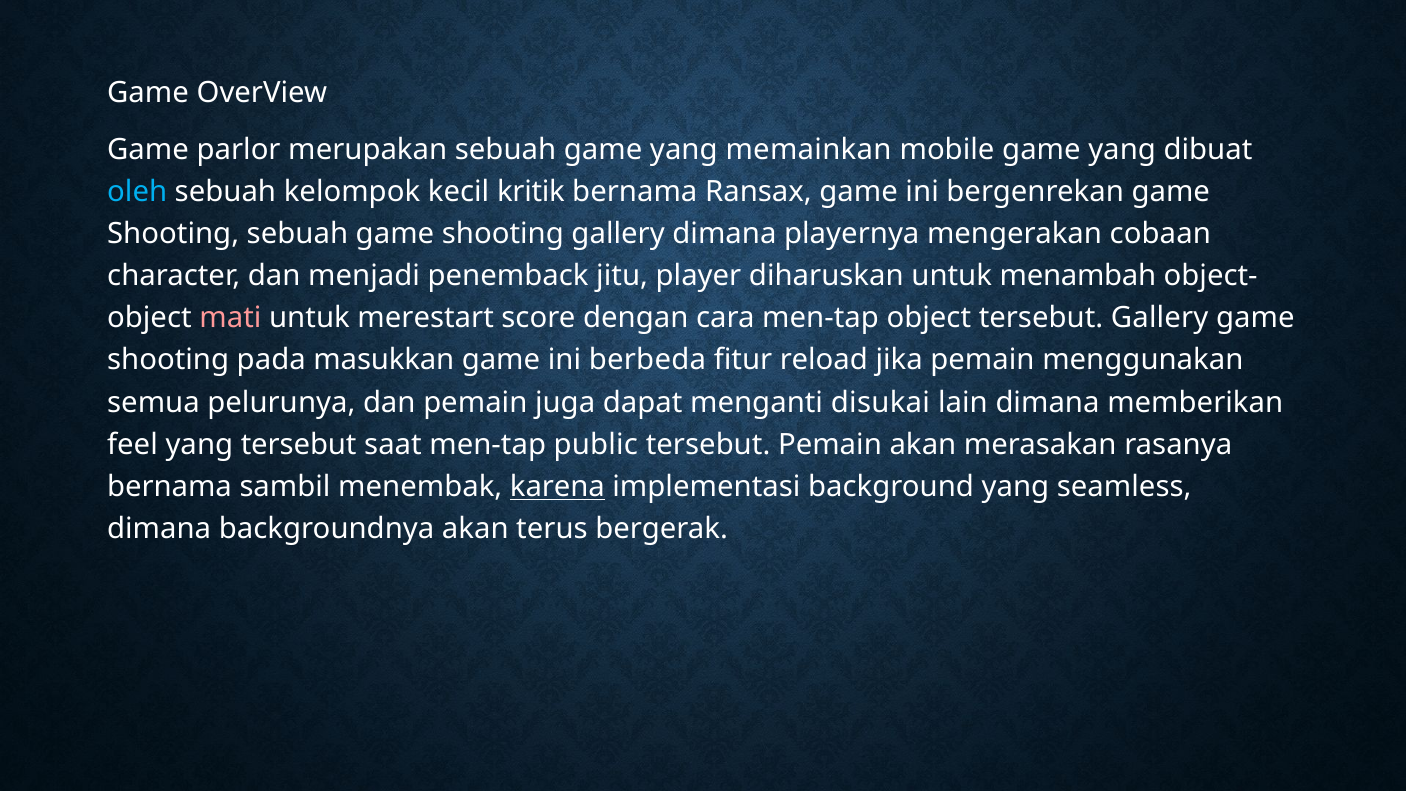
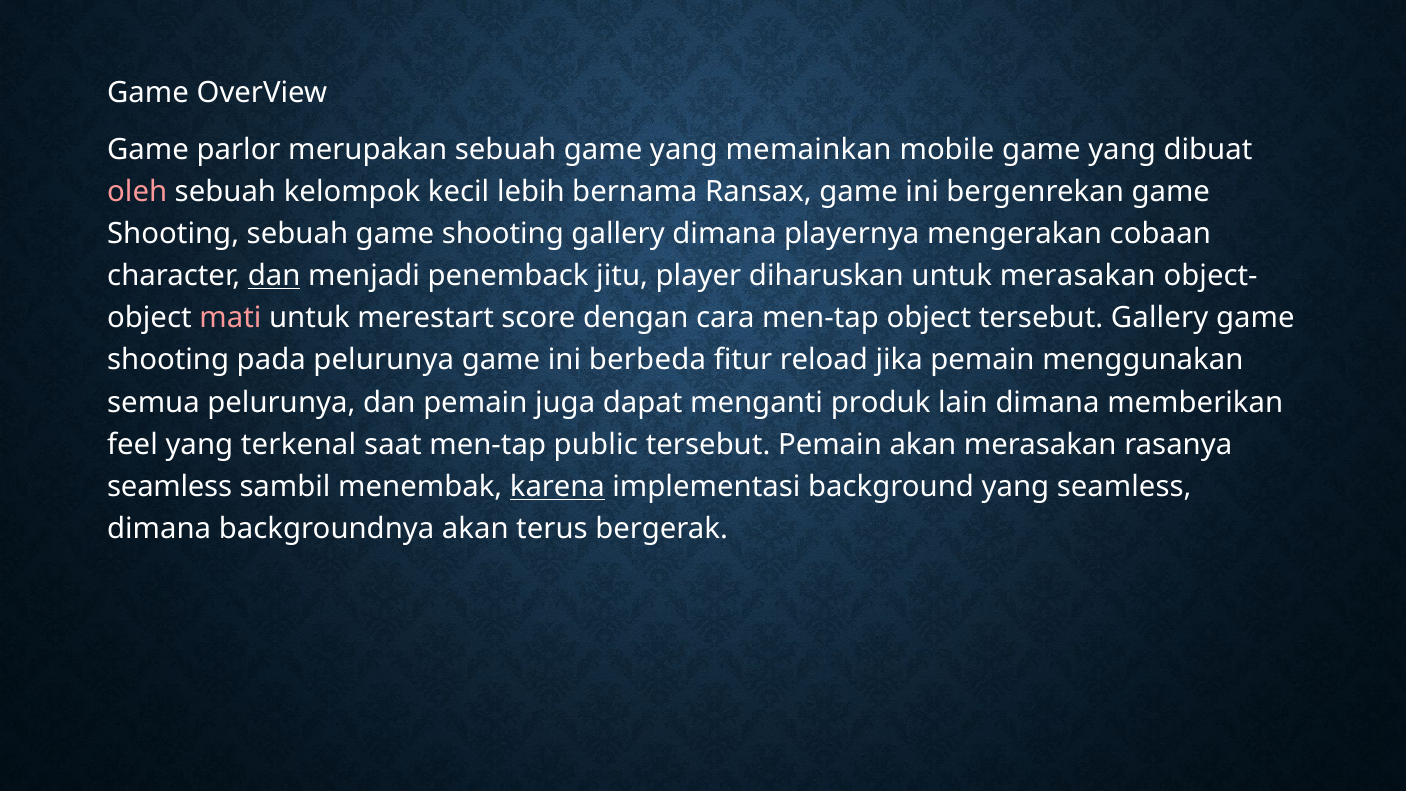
oleh colour: light blue -> pink (137, 192)
kritik: kritik -> lebih (531, 192)
dan underline: none -> present (274, 276)
untuk menambah: menambah -> merasakan (1078, 276)
pada masukkan: masukkan -> pelurunya (384, 360)
disukai: disukai -> produk (881, 402)
yang tersebut: tersebut -> terkenal (298, 445)
bernama: bernama -> seamless (170, 487)
